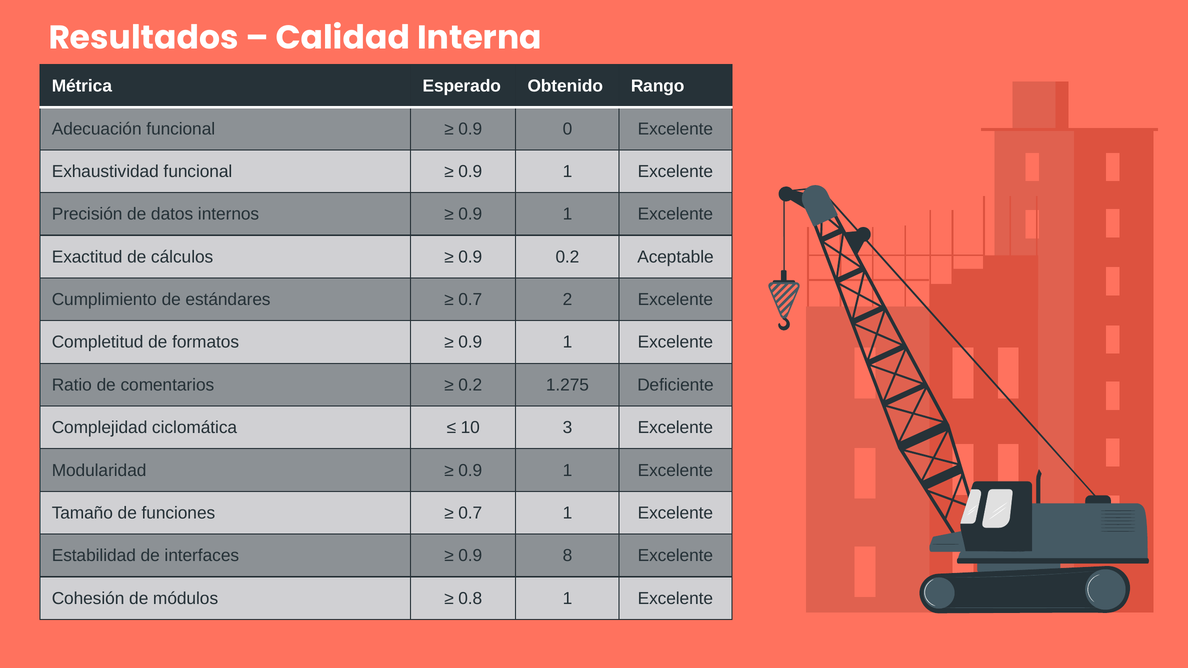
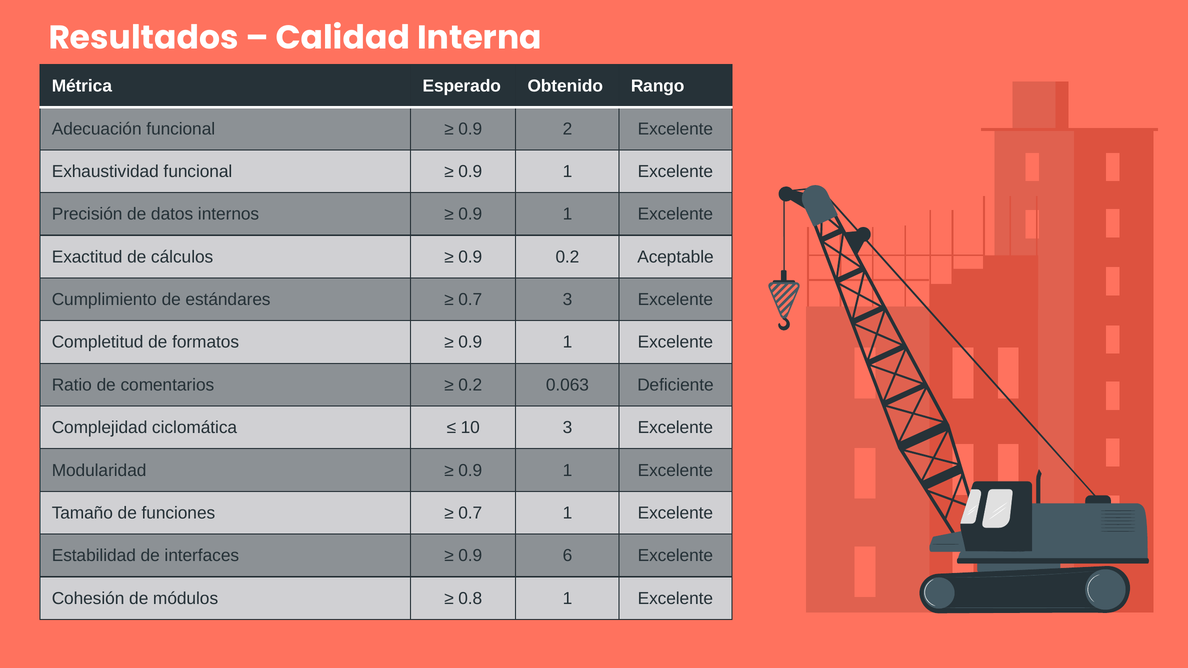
0: 0 -> 2 (567, 129)
0.7 2: 2 -> 3 (567, 300)
1.275: 1.275 -> 0.063 (567, 385)
8: 8 -> 6 (567, 556)
